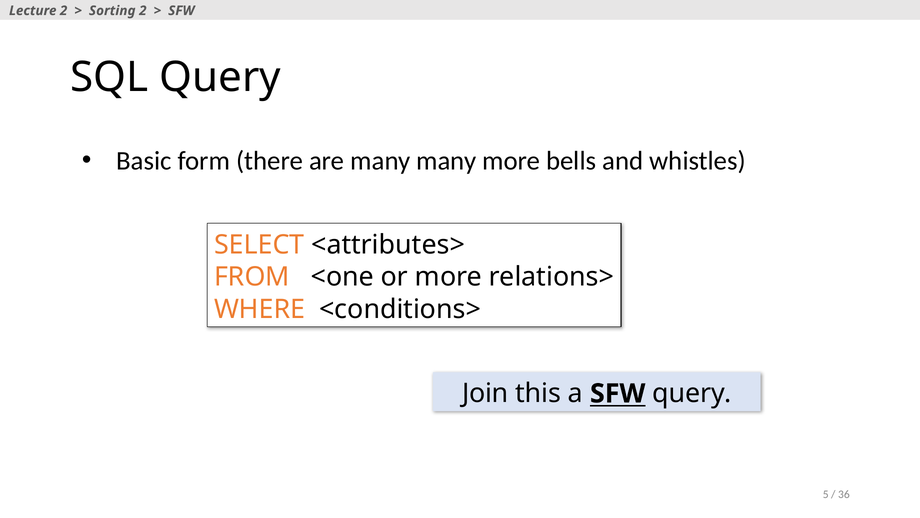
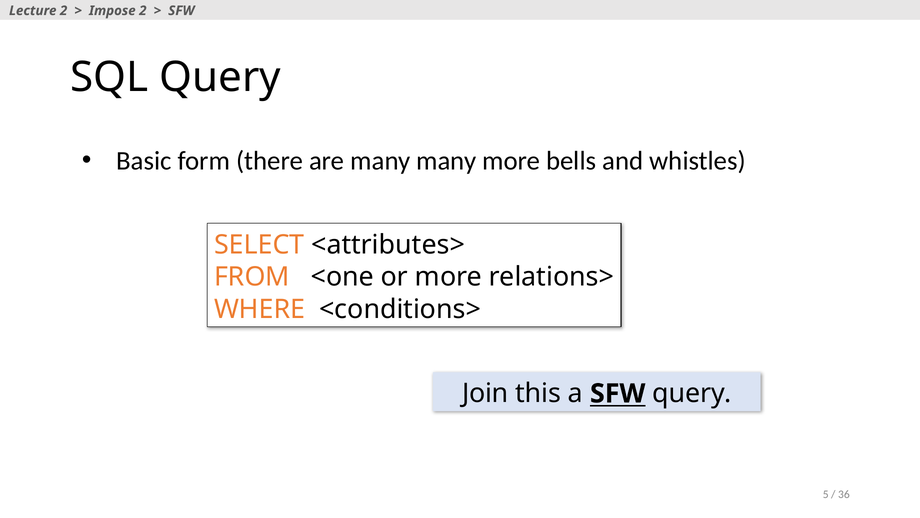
Sorting: Sorting -> Impose (112, 11)
